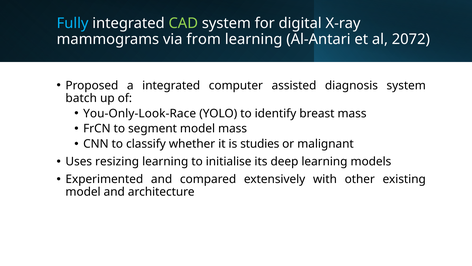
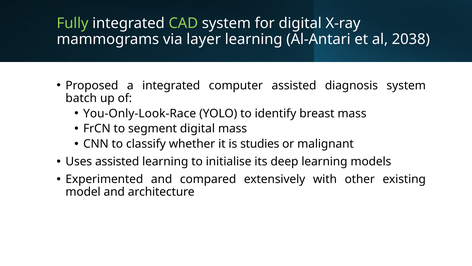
Fully colour: light blue -> light green (73, 23)
from: from -> layer (204, 39)
2072: 2072 -> 2038 (411, 39)
segment model: model -> digital (197, 128)
Uses resizing: resizing -> assisted (117, 161)
